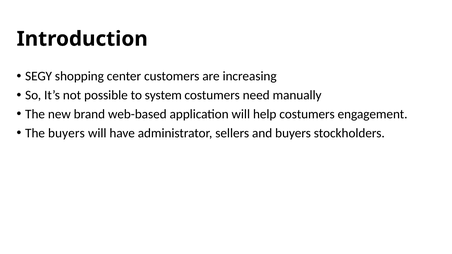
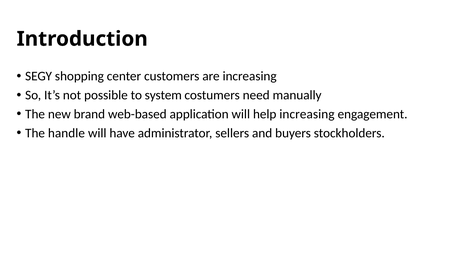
help costumers: costumers -> increasing (307, 114)
The buyers: buyers -> handle (66, 133)
